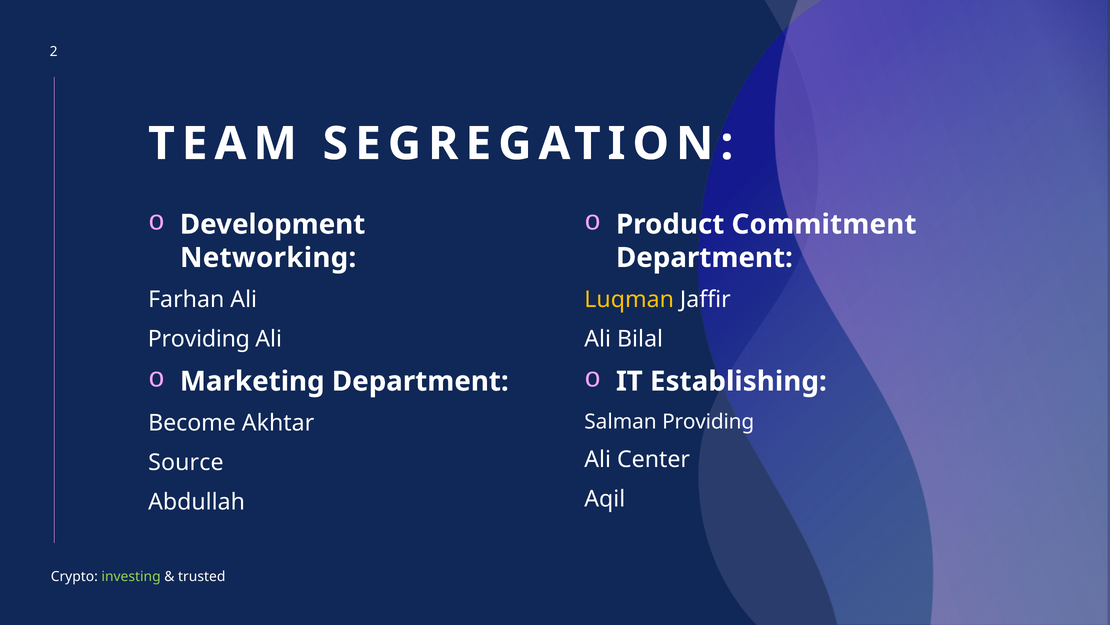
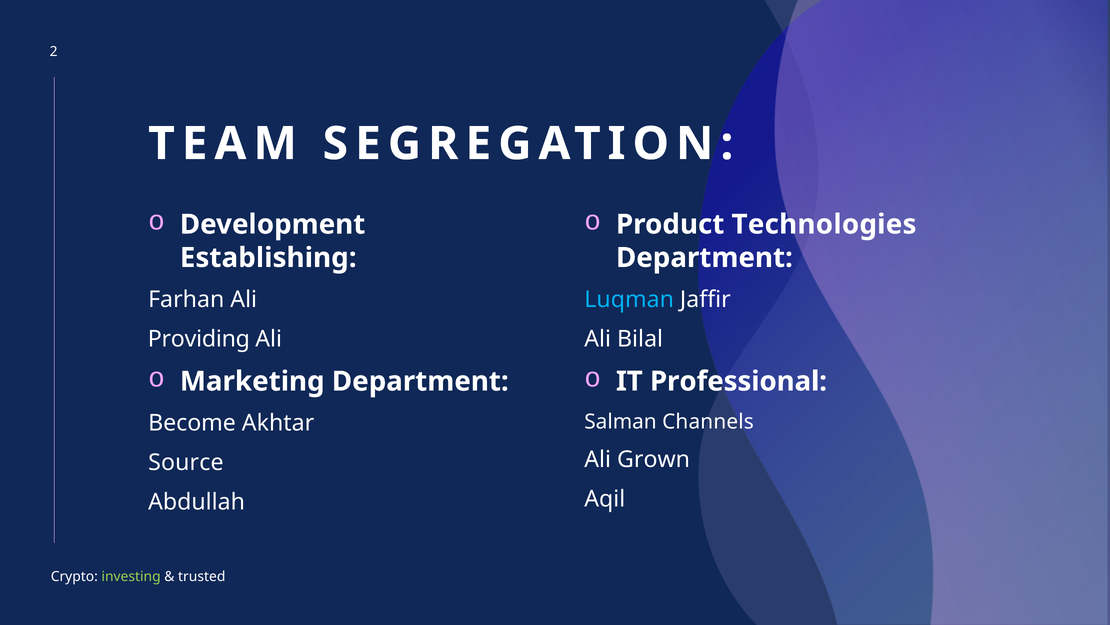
Commitment: Commitment -> Technologies (824, 224)
Networking: Networking -> Establishing (268, 258)
Luqman colour: yellow -> light blue (629, 299)
Establishing: Establishing -> Professional (738, 381)
Salman Providing: Providing -> Channels (708, 421)
Center: Center -> Grown (654, 459)
